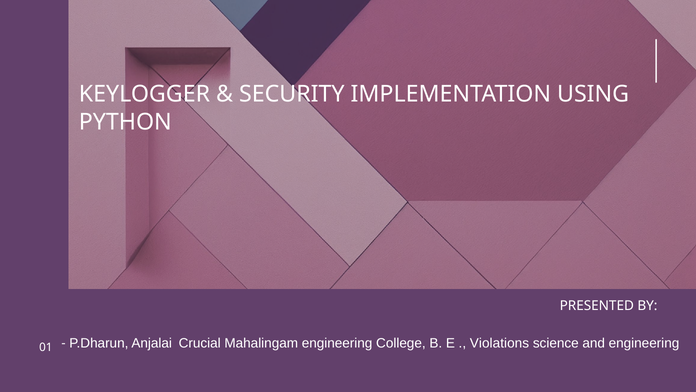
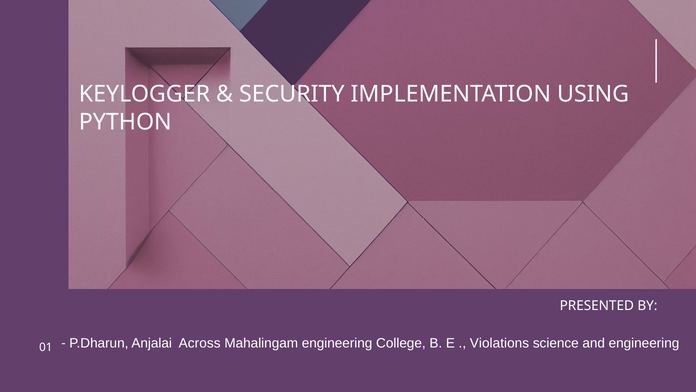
Crucial: Crucial -> Across (200, 343)
